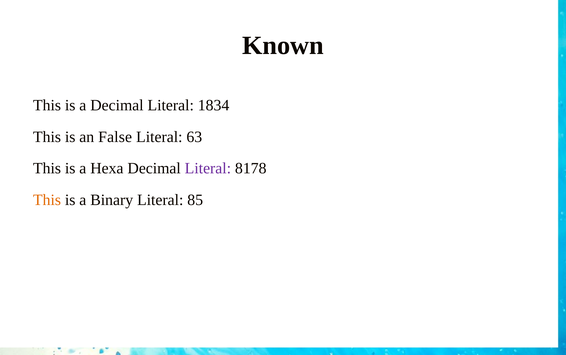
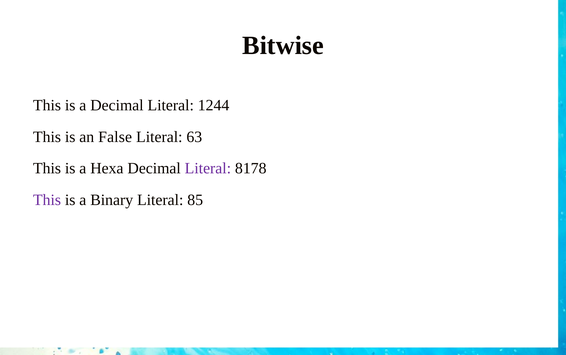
Known: Known -> Bitwise (283, 46)
1834: 1834 -> 1244 (214, 105)
This colour: orange -> purple (47, 200)
